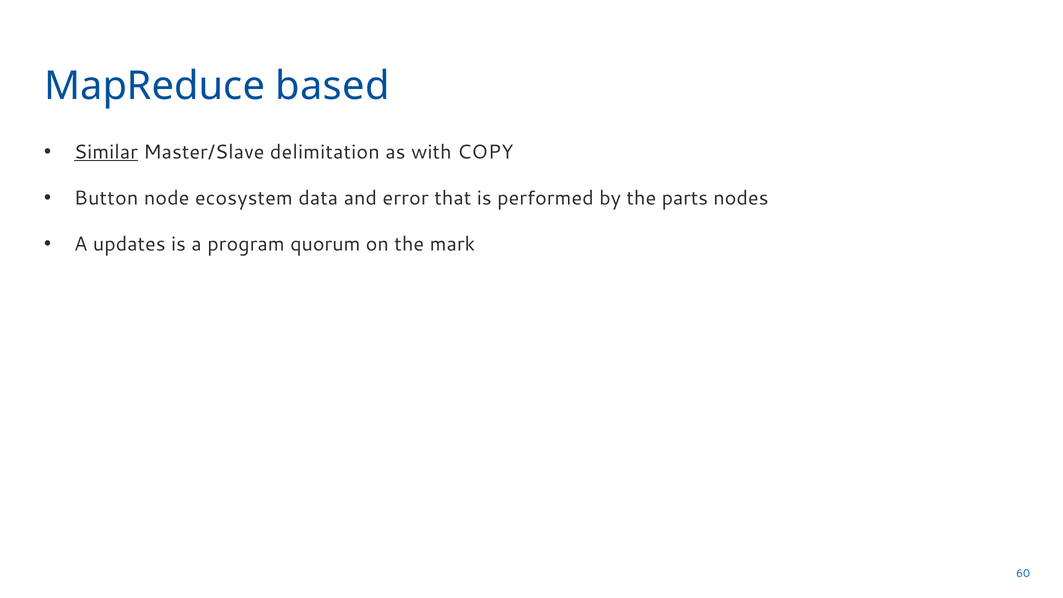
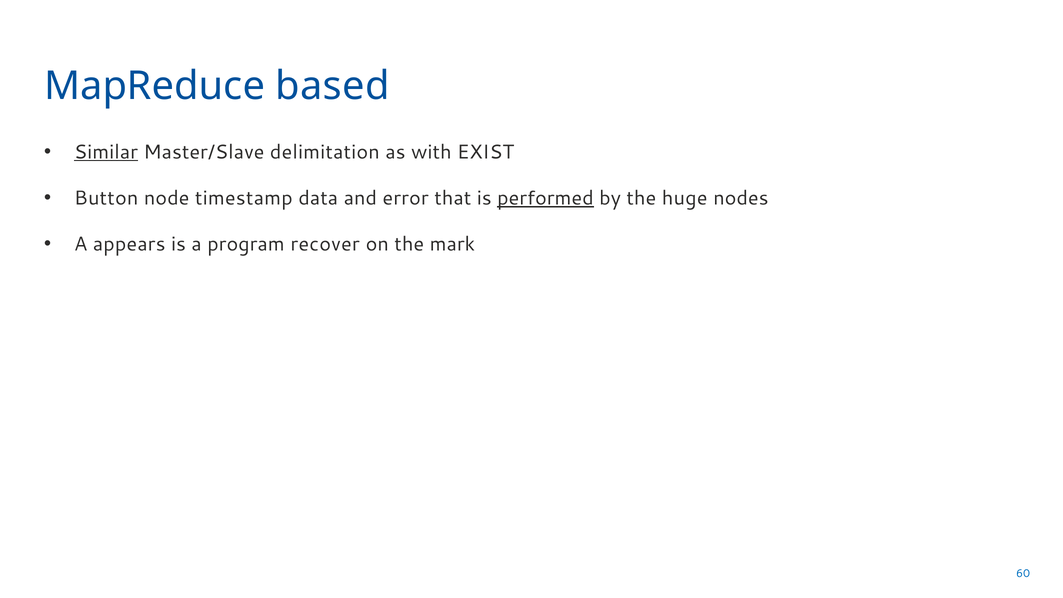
COPY: COPY -> EXIST (486, 152)
ecosystem: ecosystem -> timestamp (244, 198)
performed underline: none -> present (545, 198)
parts: parts -> huge (685, 198)
updates: updates -> appears (129, 244)
quorum: quorum -> recover (325, 244)
